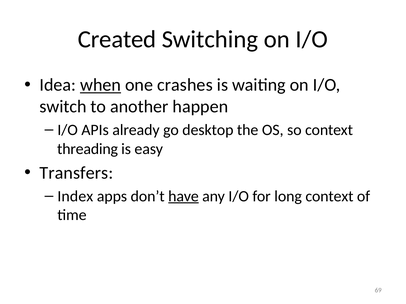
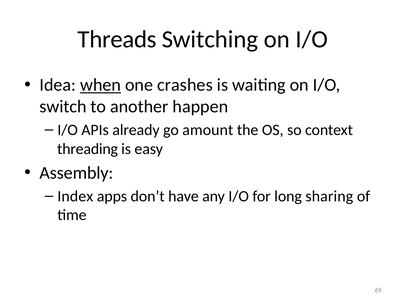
Created: Created -> Threads (117, 39)
desktop: desktop -> amount (208, 130)
Transfers: Transfers -> Assembly (77, 173)
have underline: present -> none (183, 196)
long context: context -> sharing (329, 196)
